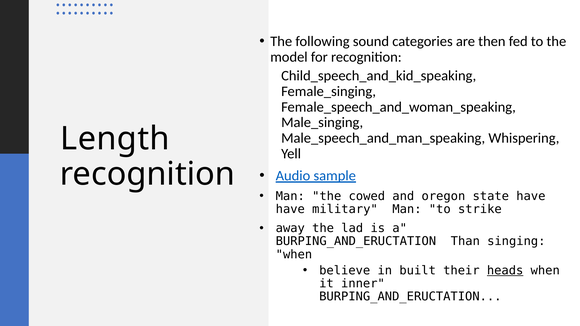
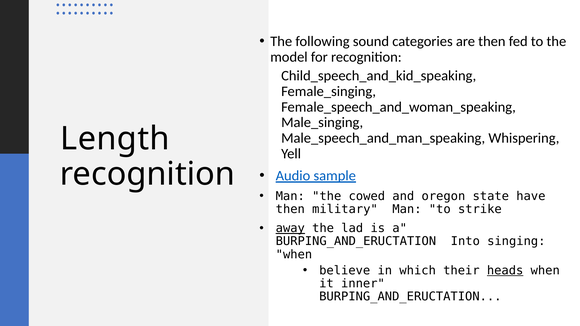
have: have -> then (290, 209)
away underline: none -> present (290, 228)
Than: Than -> Into (465, 242)
built: built -> which (418, 271)
